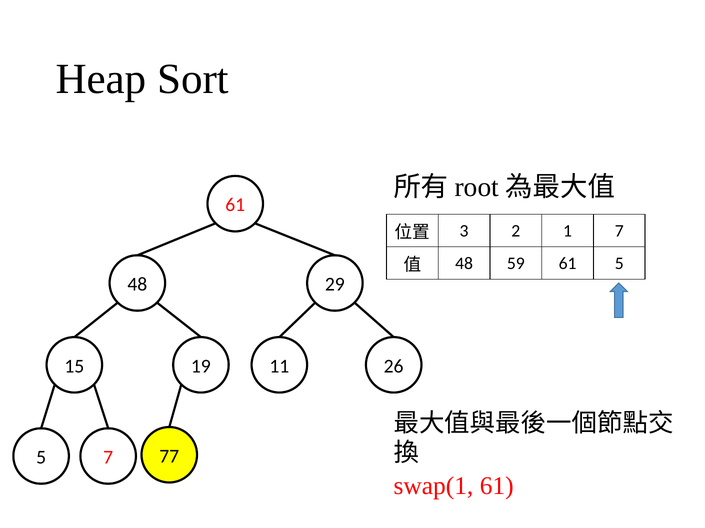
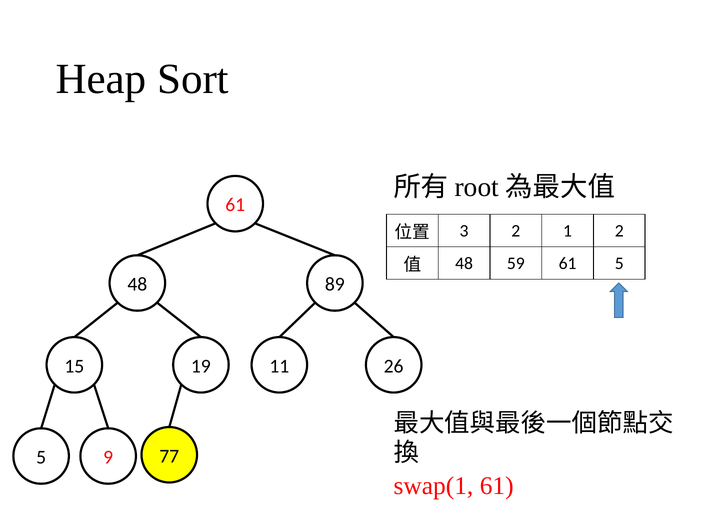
1 7: 7 -> 2 (619, 231)
29: 29 -> 89 (335, 285)
5 7: 7 -> 9 (108, 458)
